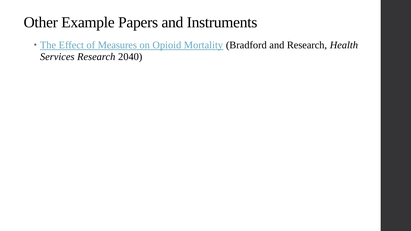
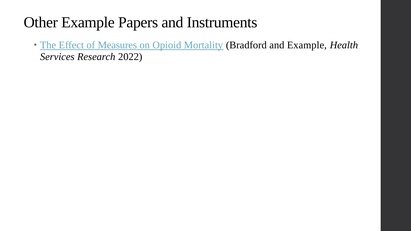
and Research: Research -> Example (307, 45)
2040: 2040 -> 2022 (130, 57)
